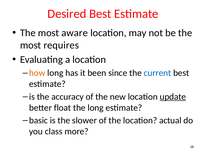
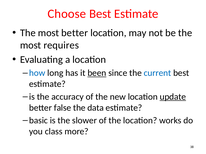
Desired: Desired -> Choose (67, 14)
most aware: aware -> better (75, 33)
how colour: orange -> blue (37, 73)
been underline: none -> present (97, 73)
float: float -> false (63, 108)
the long: long -> data (96, 108)
actual: actual -> works (170, 121)
